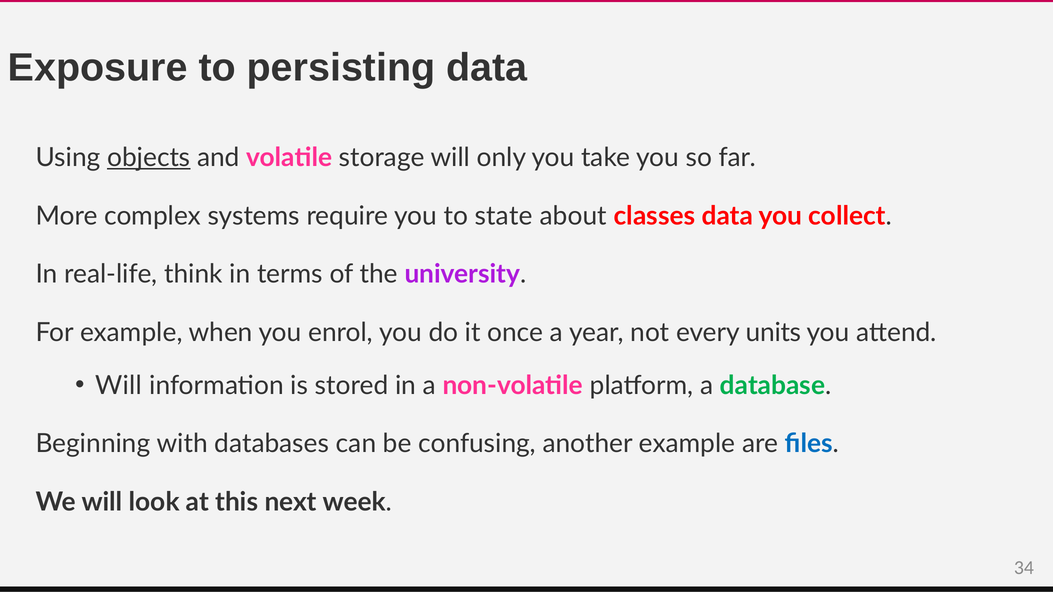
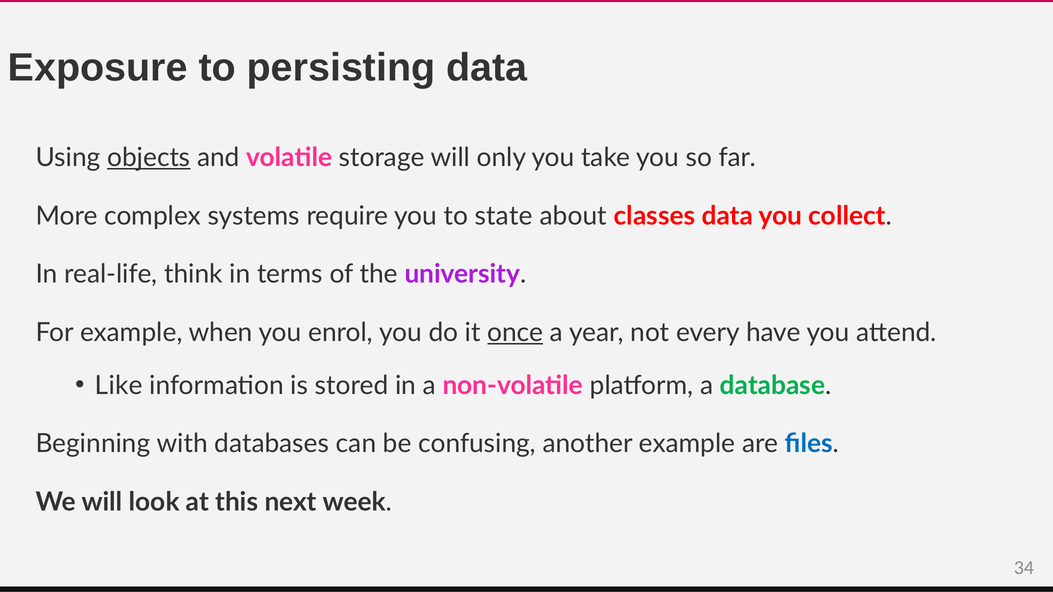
once underline: none -> present (515, 333)
units: units -> have (773, 333)
Will: Will -> Like (119, 386)
